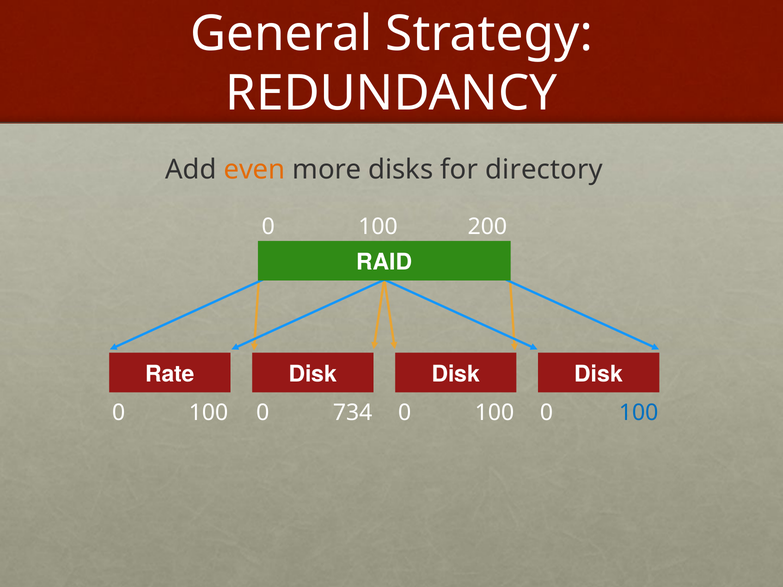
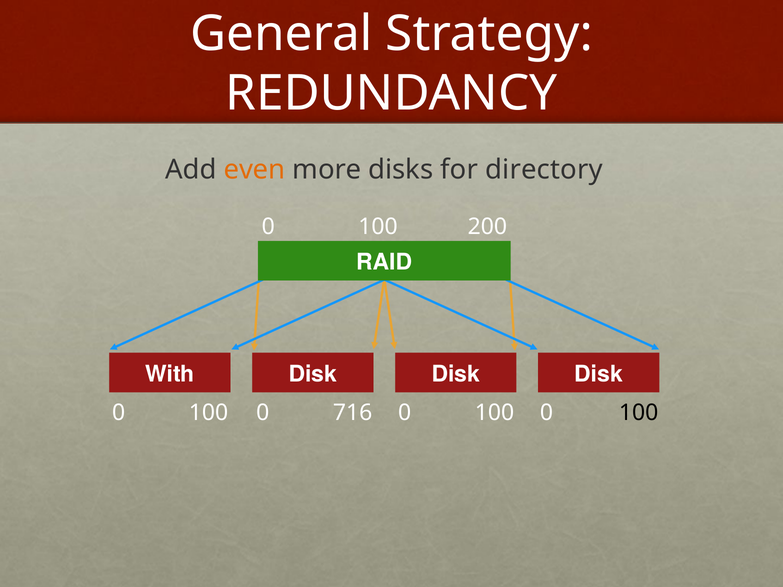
Rate: Rate -> With (170, 374)
734: 734 -> 716 (353, 413)
100 colour: blue -> black (639, 413)
